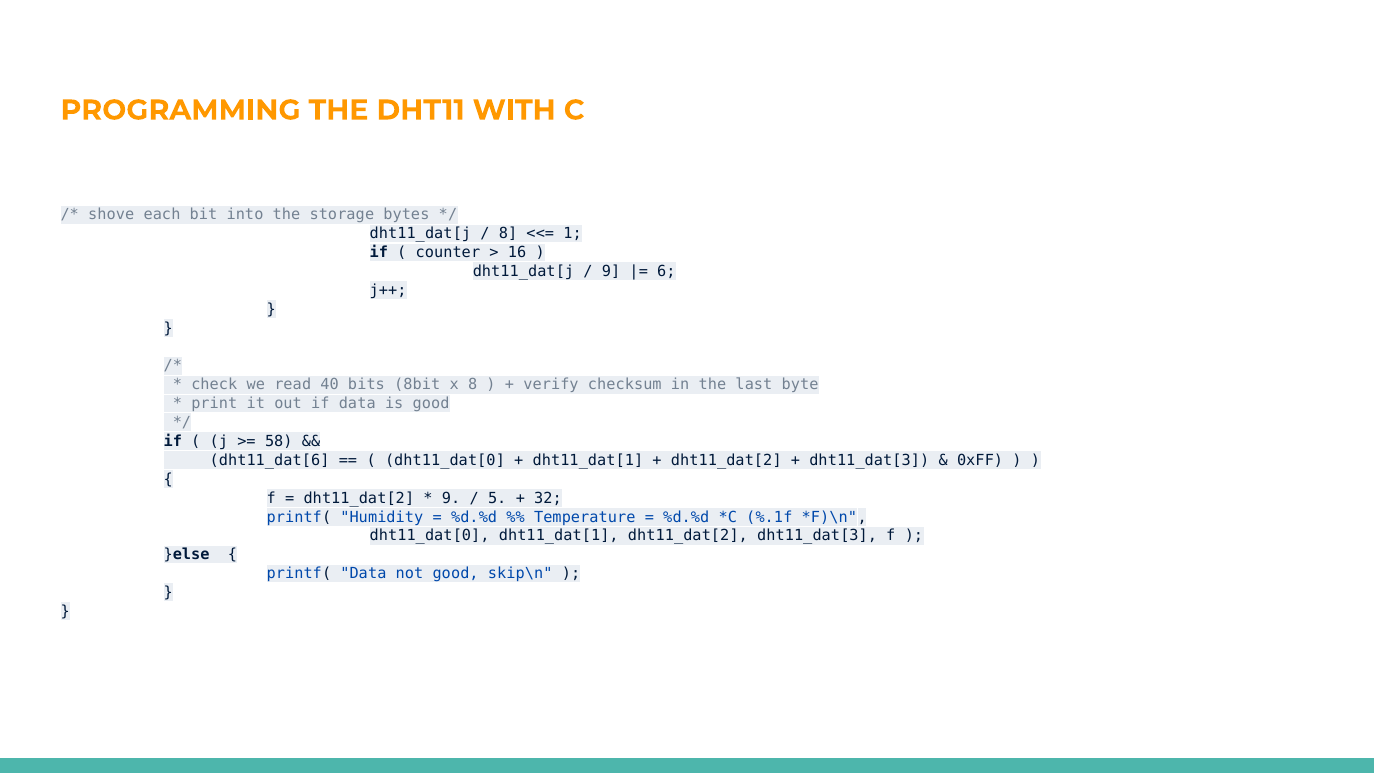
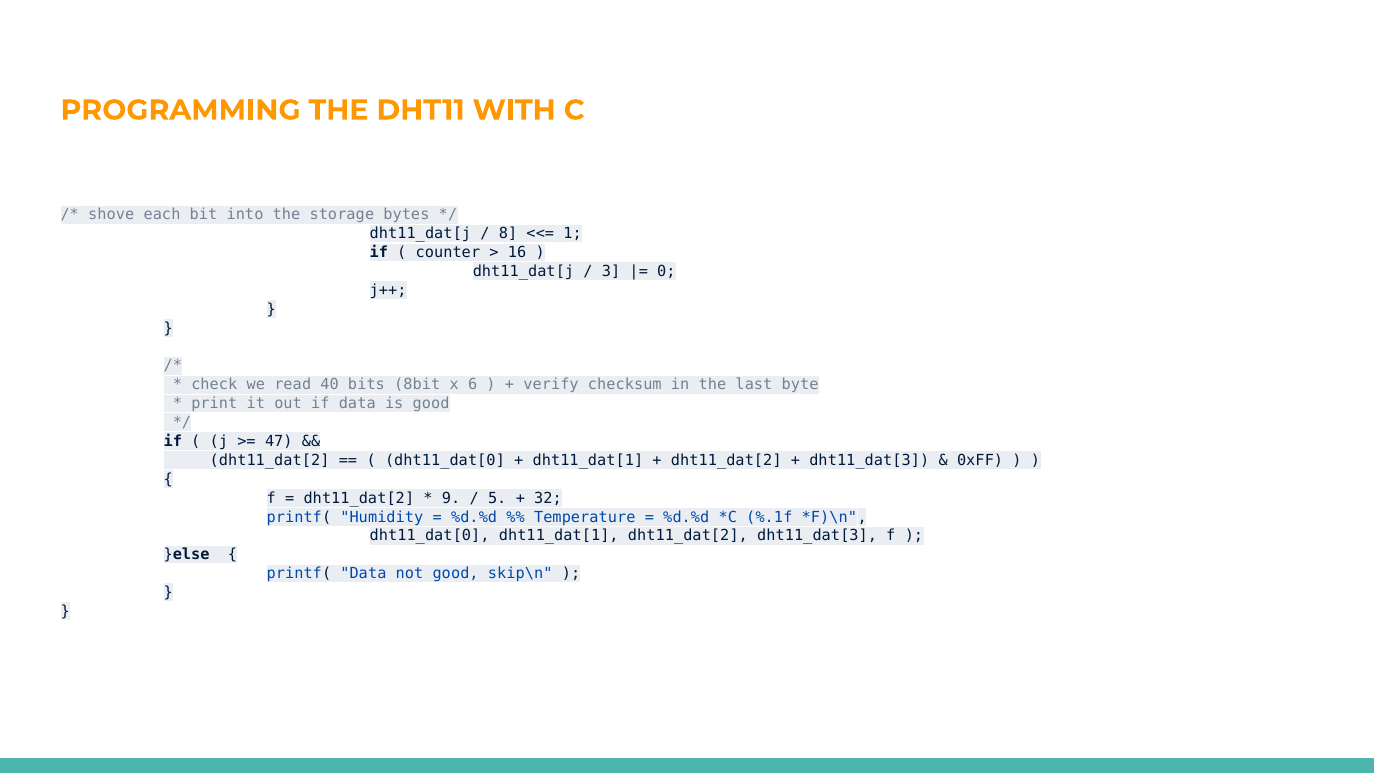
9: 9 -> 3 (611, 271)
6: 6 -> 0 (666, 271)
x 8: 8 -> 6 (473, 385)
58: 58 -> 47 (279, 441)
dht11_dat[6: dht11_dat[6 -> dht11_dat[2 (270, 460)
